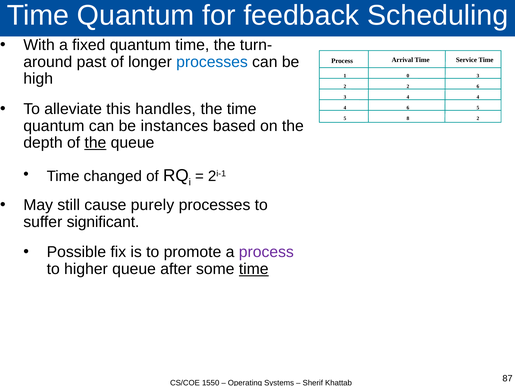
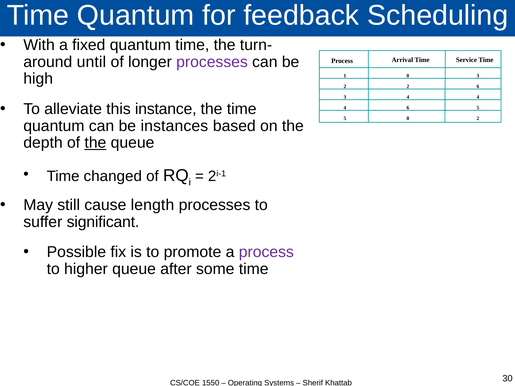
past: past -> until (91, 62)
processes colour: blue -> purple (212, 62)
handles: handles -> instance (166, 109)
purely: purely -> length (152, 205)
time underline: present -> none (254, 269)
87: 87 -> 30 (508, 379)
